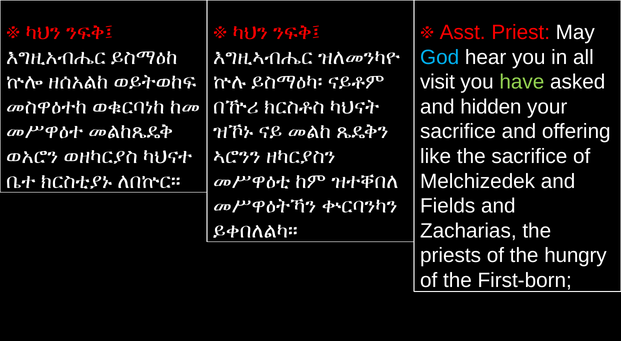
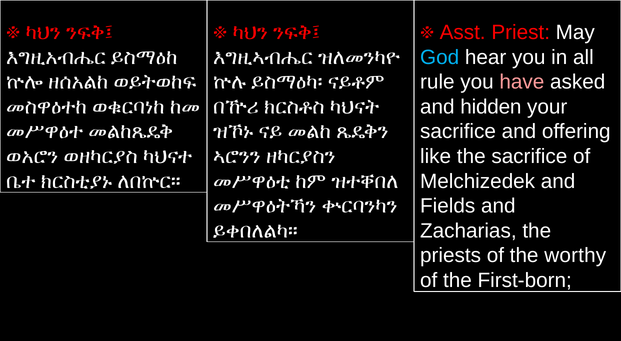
visit: visit -> rule (437, 82)
have colour: light green -> pink (522, 82)
hungry: hungry -> worthy (575, 256)
